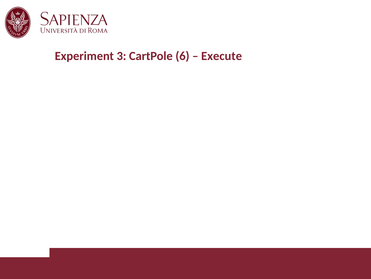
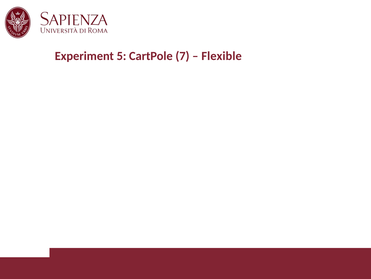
3: 3 -> 5 (121, 56)
6: 6 -> 7 (182, 56)
Execute: Execute -> Flexible (222, 56)
